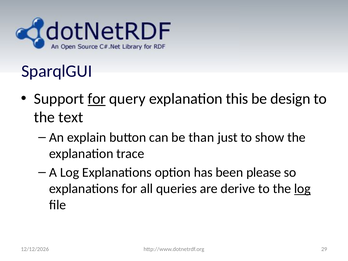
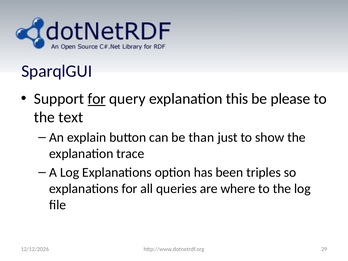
design: design -> please (290, 99)
please: please -> triples (264, 173)
derive: derive -> where (238, 189)
log underline: present -> none (302, 189)
